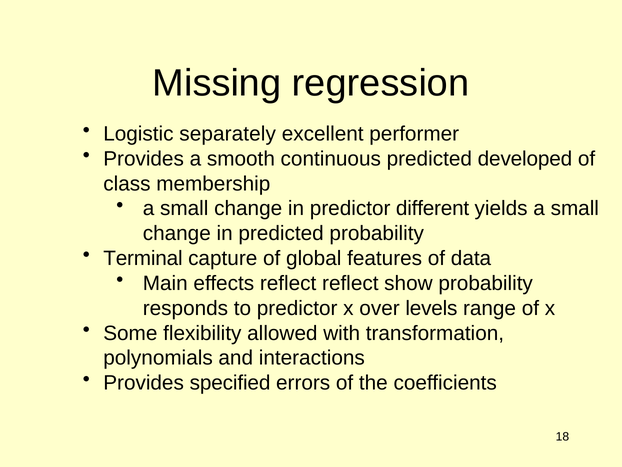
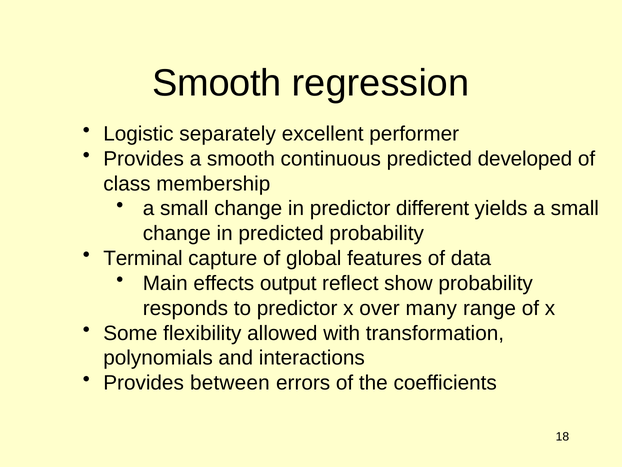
Missing: Missing -> Smooth (217, 83)
effects reflect: reflect -> output (288, 283)
levels: levels -> many (431, 308)
specified: specified -> between (230, 383)
